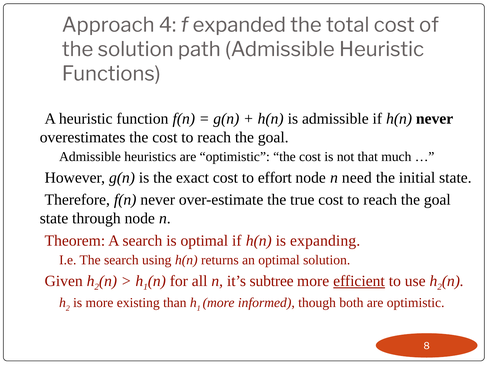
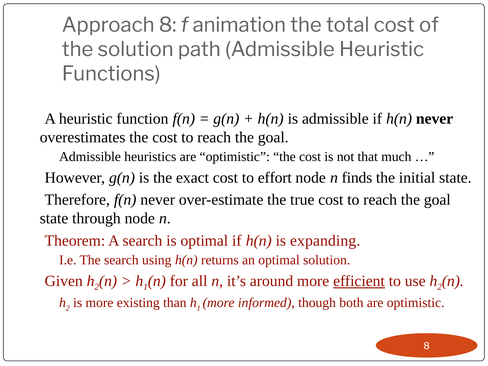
Approach 4: 4 -> 8 (168, 25)
expanded: expanded -> animation (239, 25)
need: need -> finds (357, 178)
subtree: subtree -> around (272, 281)
